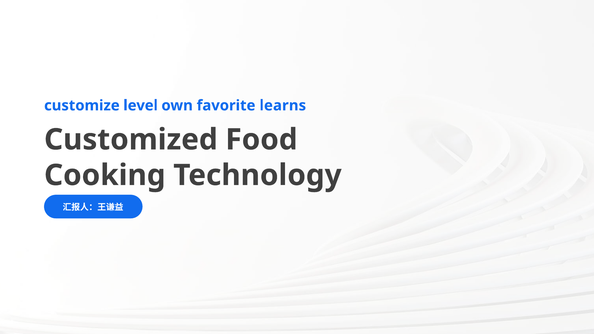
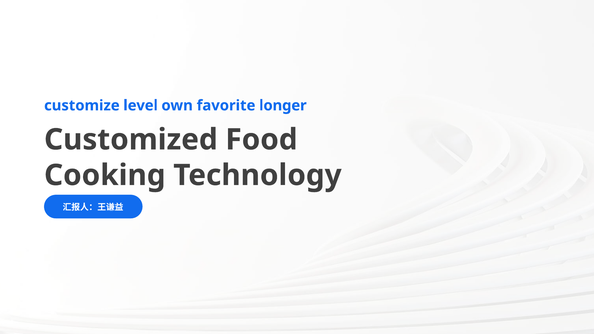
learns: learns -> longer (283, 106)
